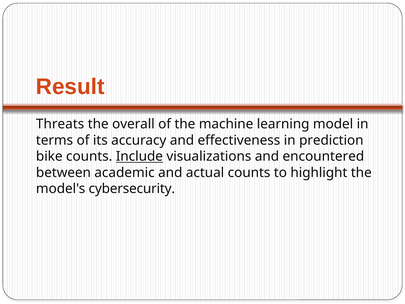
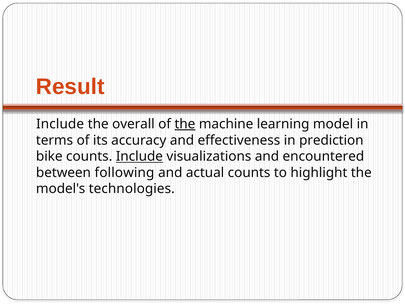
Threats: Threats -> Include (60, 124)
the underline: none -> present (185, 124)
academic: academic -> following (124, 172)
cybersecurity: cybersecurity -> technologies (132, 189)
